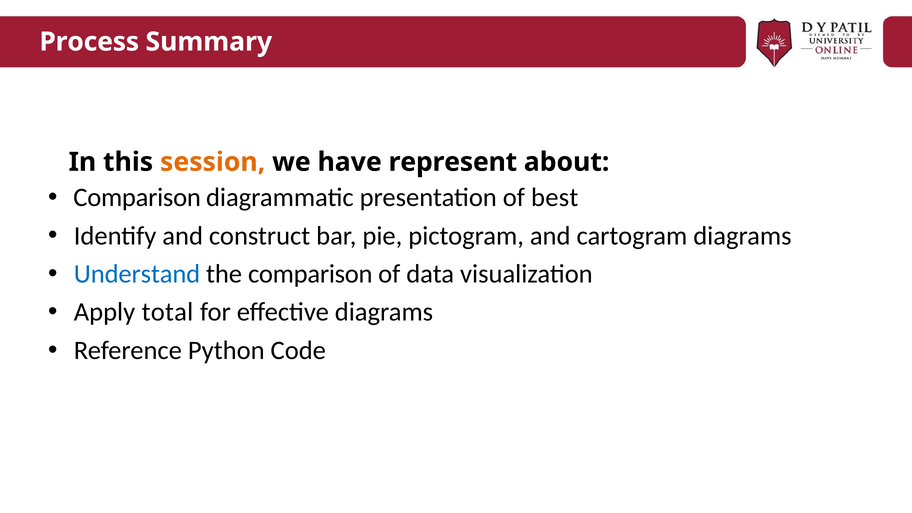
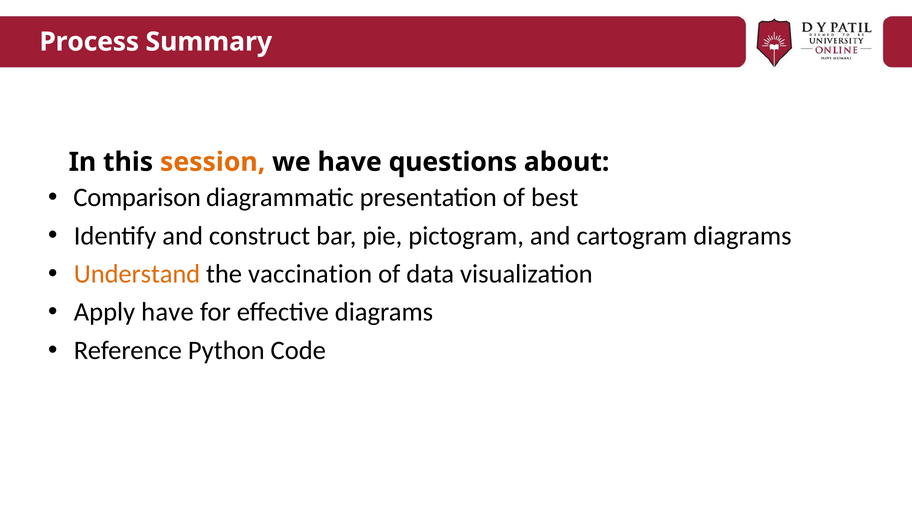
represent: represent -> questions (453, 162)
Understand colour: blue -> orange (137, 274)
the comparison: comparison -> vaccination (310, 274)
Apply total: total -> have (168, 312)
